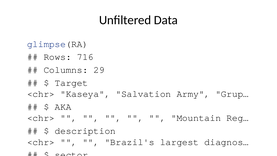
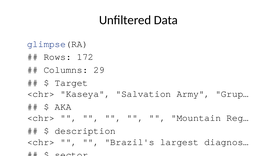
716: 716 -> 172 (85, 57)
